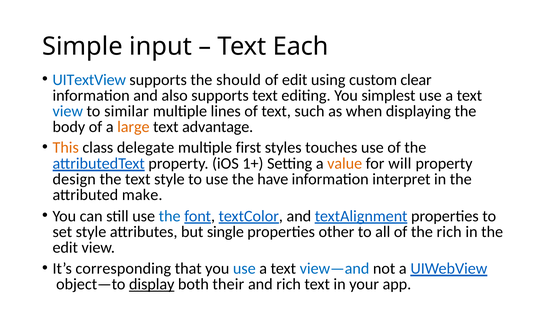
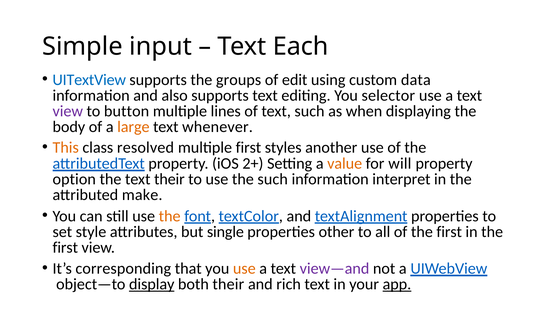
should: should -> groups (239, 80)
clear: clear -> data (416, 80)
simplest: simplest -> selector (388, 95)
view colour: blue -> purple (68, 111)
similar: similar -> button (127, 111)
advantage: advantage -> whenever (218, 127)
delegate: delegate -> resolved (146, 148)
touches: touches -> another (331, 148)
1+: 1+ -> 2+ (253, 164)
design: design -> option (74, 179)
text style: style -> their (169, 179)
the have: have -> such (273, 179)
the colour: blue -> orange (170, 216)
of the rich: rich -> first (449, 232)
edit: edit -> first (65, 248)
use colour: blue -> orange (244, 269)
view—and colour: blue -> purple (335, 269)
app underline: none -> present (397, 284)
